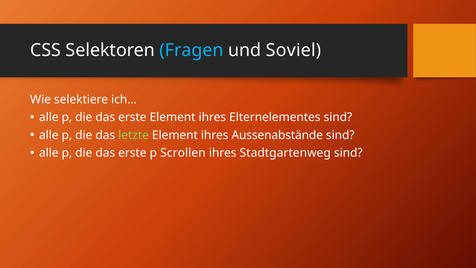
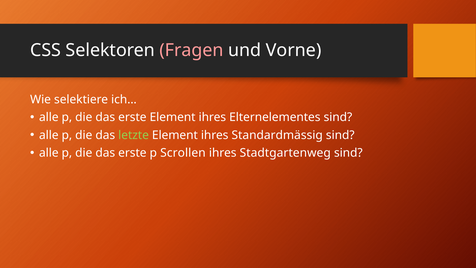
Fragen colour: light blue -> pink (192, 50)
Soviel: Soviel -> Vorne (294, 50)
Aussenabstände: Aussenabstände -> Standardmässig (277, 135)
